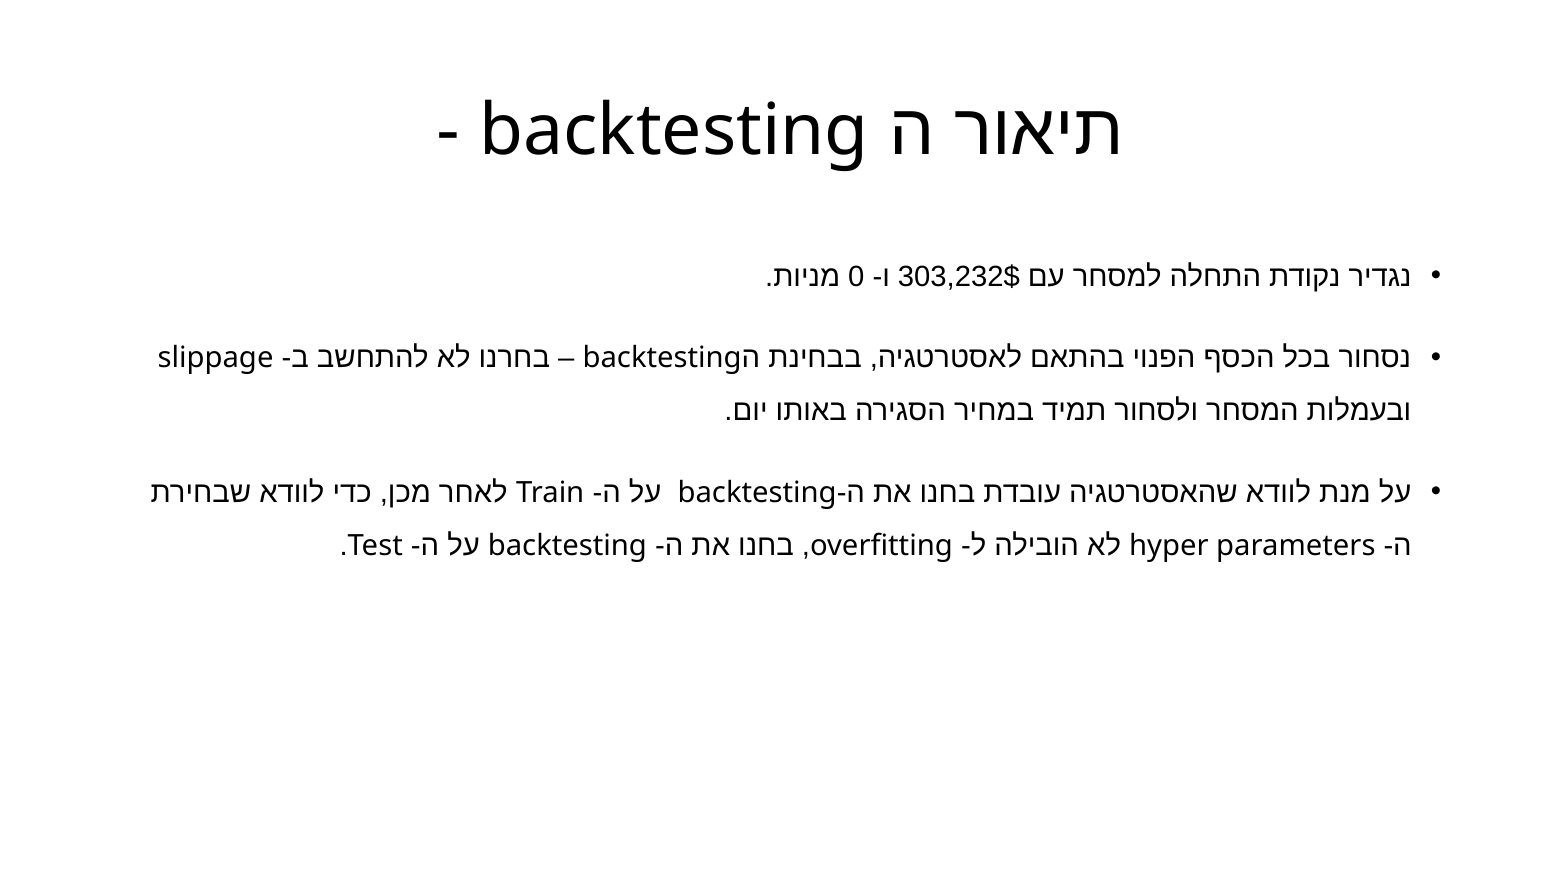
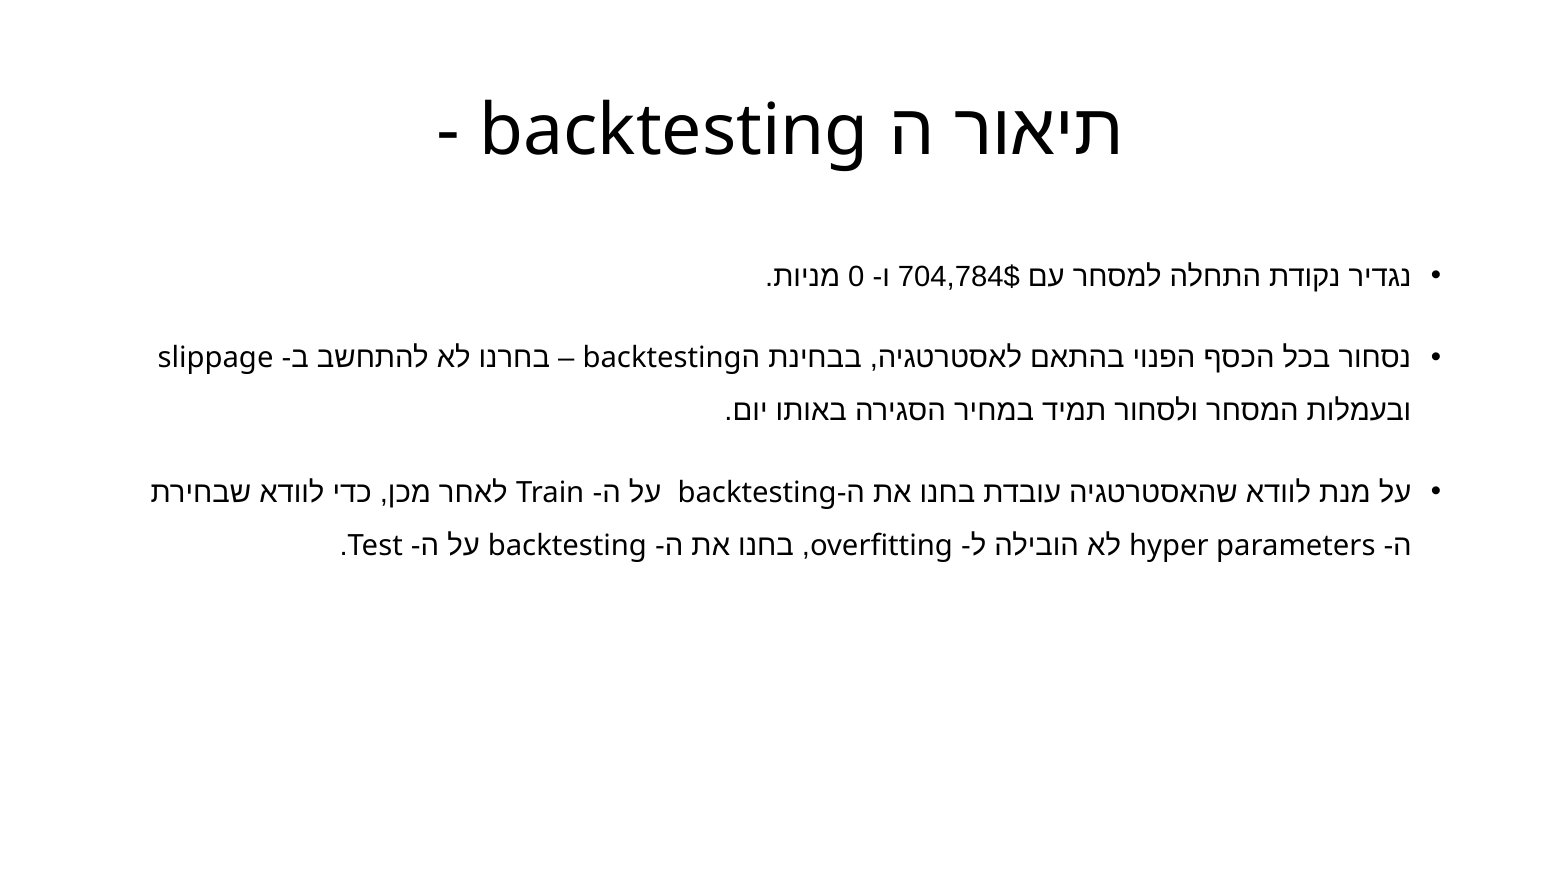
303,232$: 303,232$ -> 704,784$ (959, 277)
